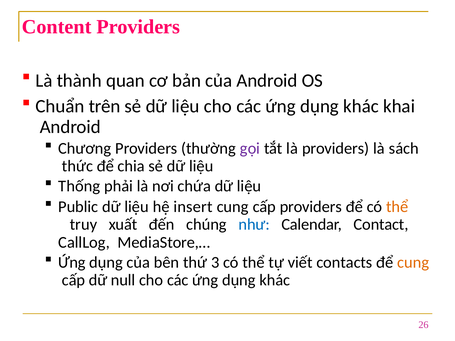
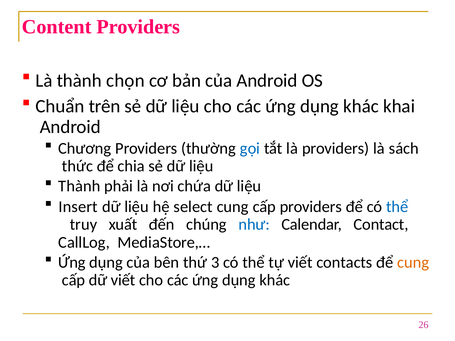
quan: quan -> chọn (125, 81)
gọi colour: purple -> blue (250, 149)
Thống: Thống -> Thành (79, 186)
Public: Public -> Insert (78, 207)
insert: insert -> select (193, 207)
thể colour: orange -> blue (397, 207)
dữ null: null -> viết (123, 280)
